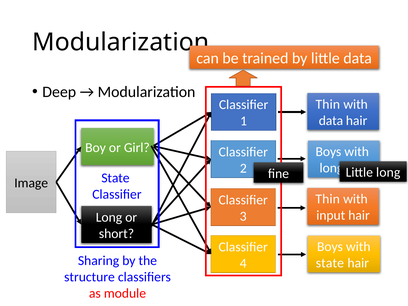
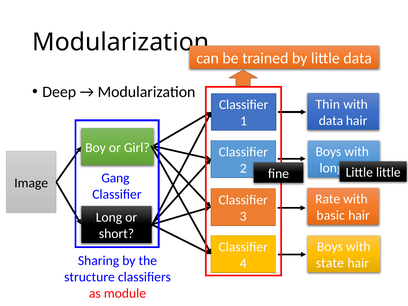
long: long -> little (388, 172)
State: State -> Gang (115, 178)
Thin: Thin -> Rate (328, 199)
input: input -> basic (331, 215)
